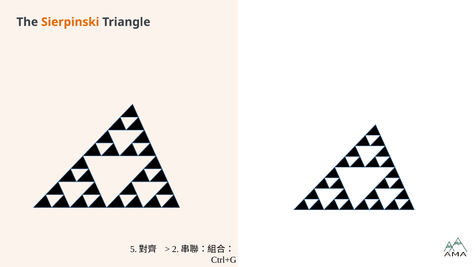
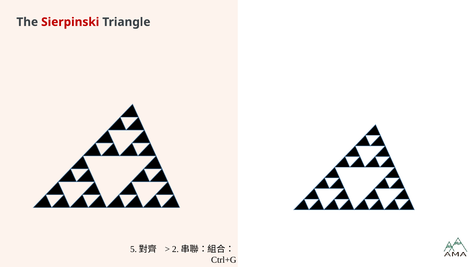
Sierpinski colour: orange -> red (70, 22)
